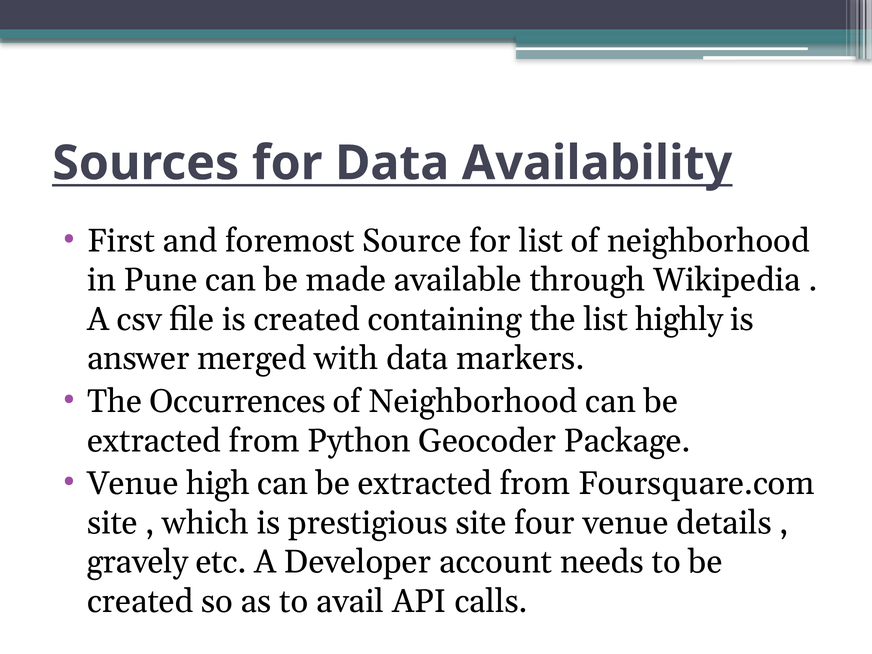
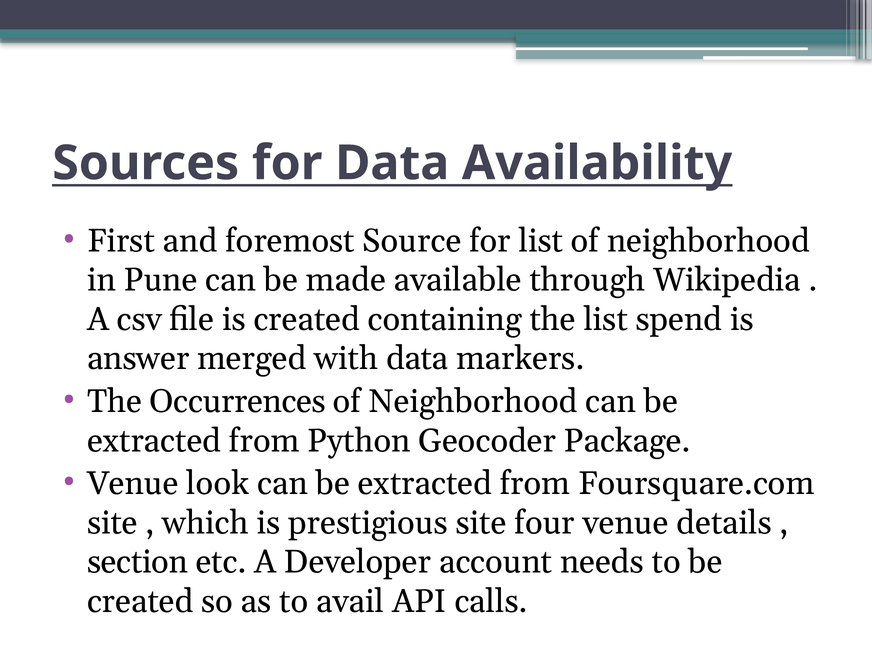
highly: highly -> spend (679, 319)
high: high -> look (218, 484)
gravely: gravely -> section (138, 562)
